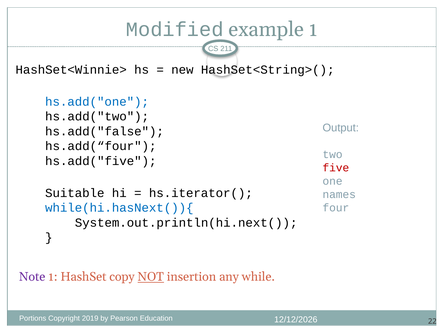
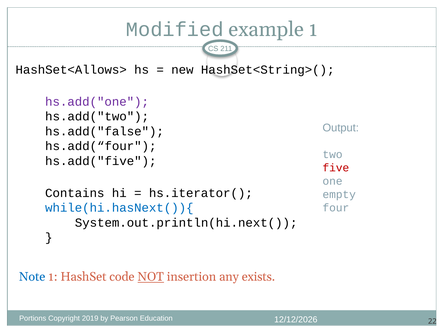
HashSet<Winnie>: HashSet<Winnie> -> HashSet<Allows> (71, 70)
hs.add("one colour: blue -> purple (97, 102)
Suitable: Suitable -> Contains (75, 193)
names: names -> empty (339, 195)
Note colour: purple -> blue (32, 277)
copy: copy -> code (122, 277)
while: while -> exists (258, 277)
